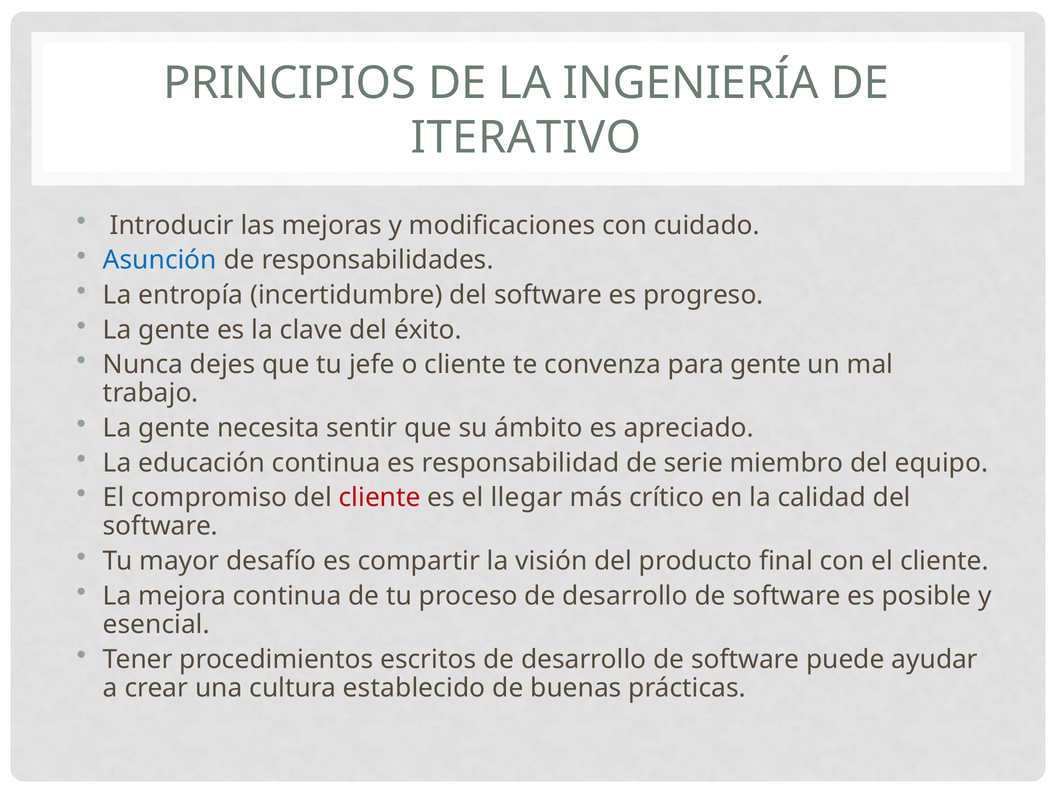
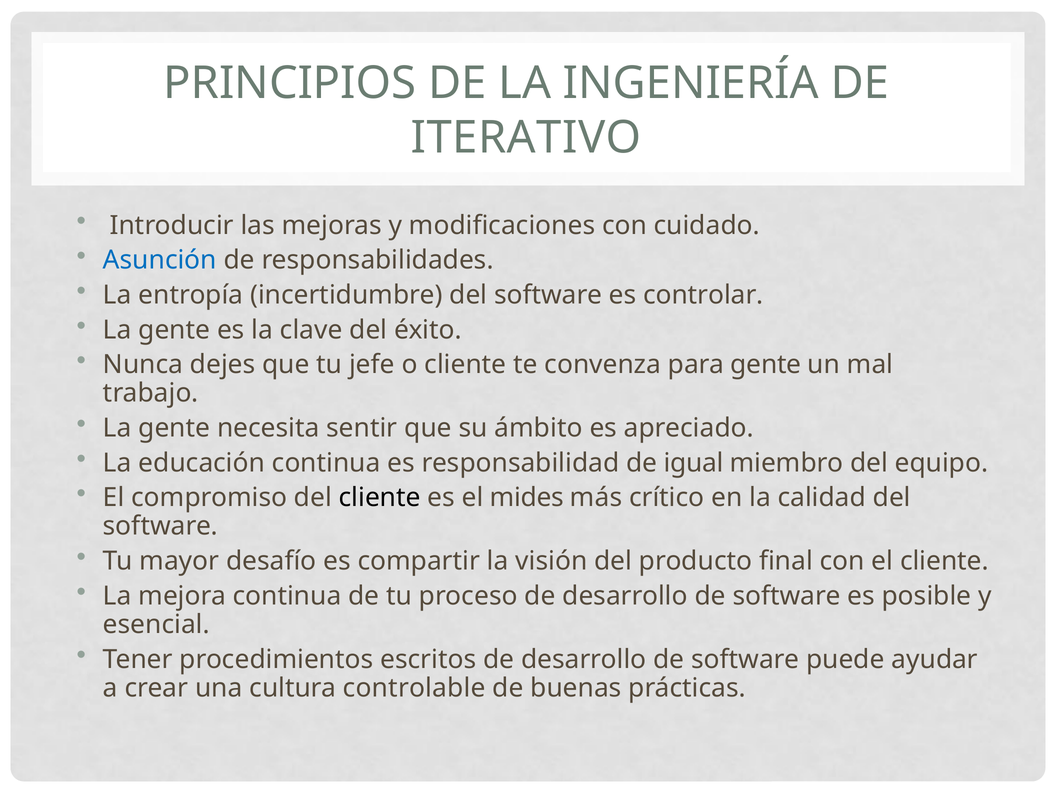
progreso: progreso -> controlar (703, 295)
serie: serie -> igual (694, 463)
cliente colour: red -> black (380, 498)
llegar: llegar -> mides (527, 498)
establecido: establecido -> controlable (414, 688)
